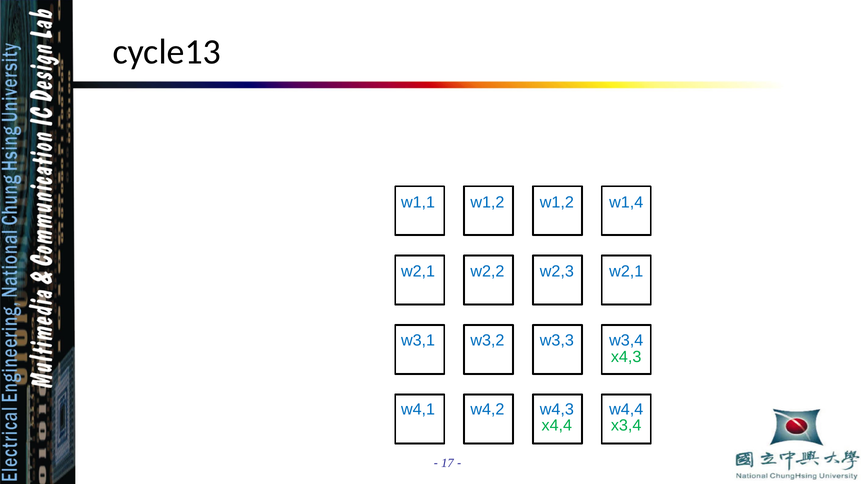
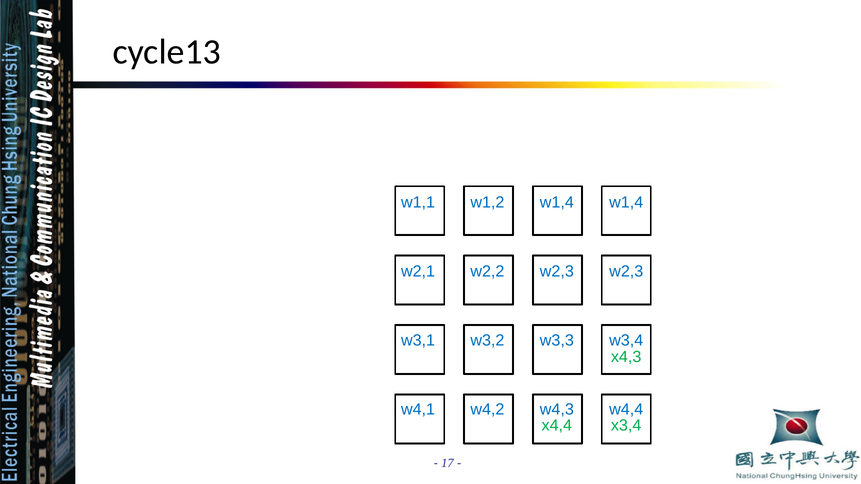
w1,2 w1,2: w1,2 -> w1,4 (557, 203)
w2,3 w2,1: w2,1 -> w2,3 (626, 272)
